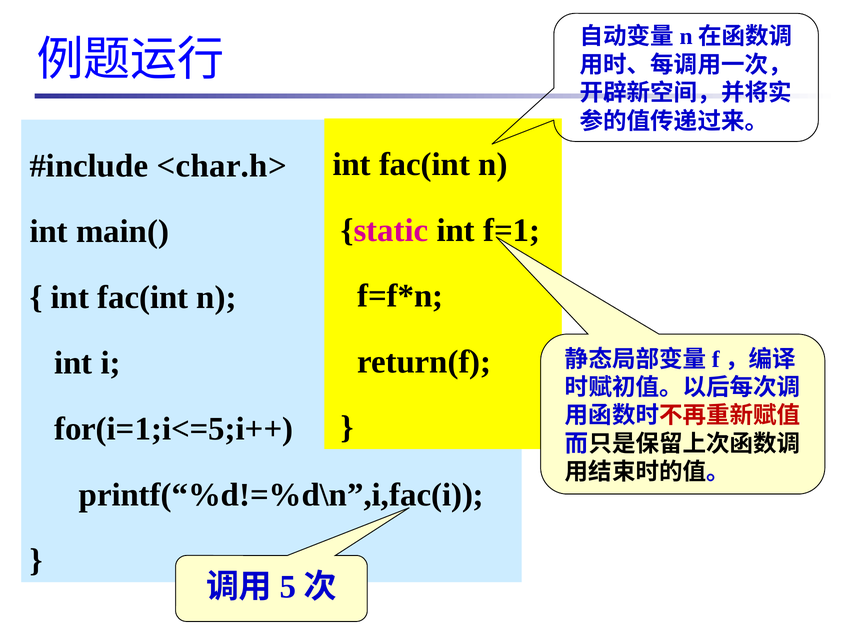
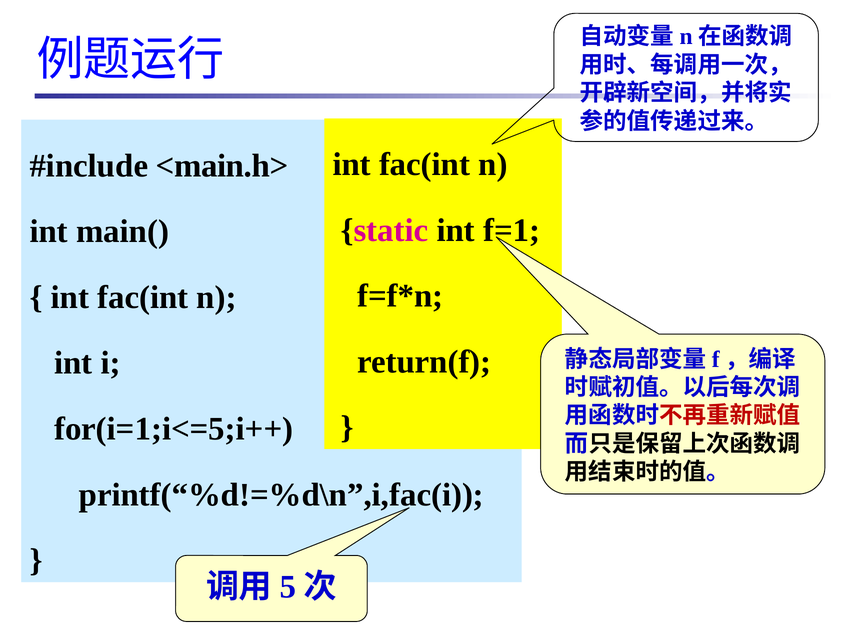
<char.h>: <char.h> -> <main.h> (222, 166)
